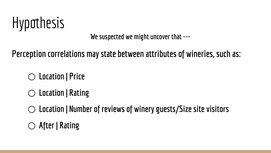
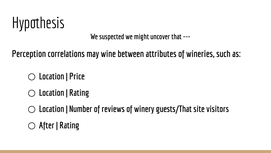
state: state -> wine (108, 54)
guests/Size: guests/Size -> guests/That (174, 109)
